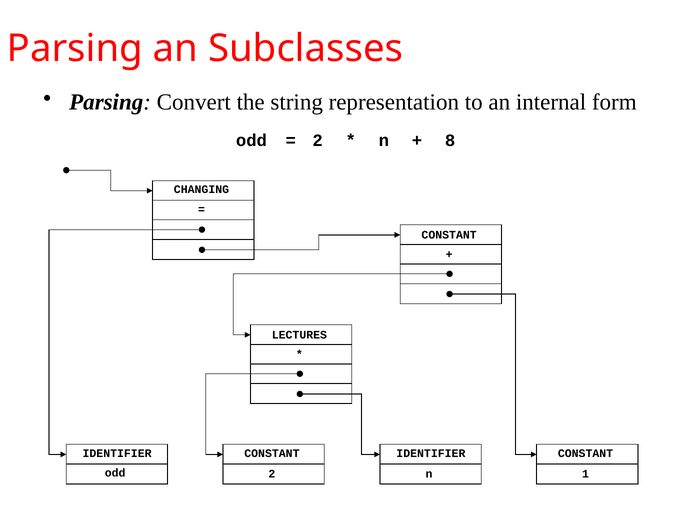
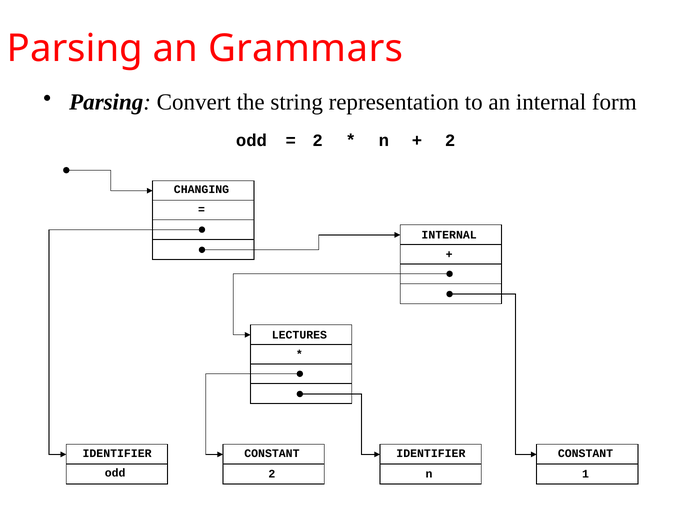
Subclasses: Subclasses -> Grammars (306, 49)
8: 8 -> 2 (450, 140)
CONSTANT: CONSTANT -> INTERNAL (449, 234)
